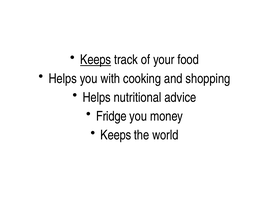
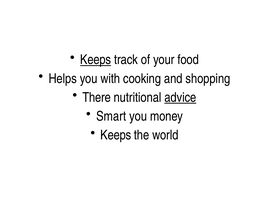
Helps: Helps -> There (97, 97)
advice underline: none -> present (180, 97)
Fridge: Fridge -> Smart (111, 116)
